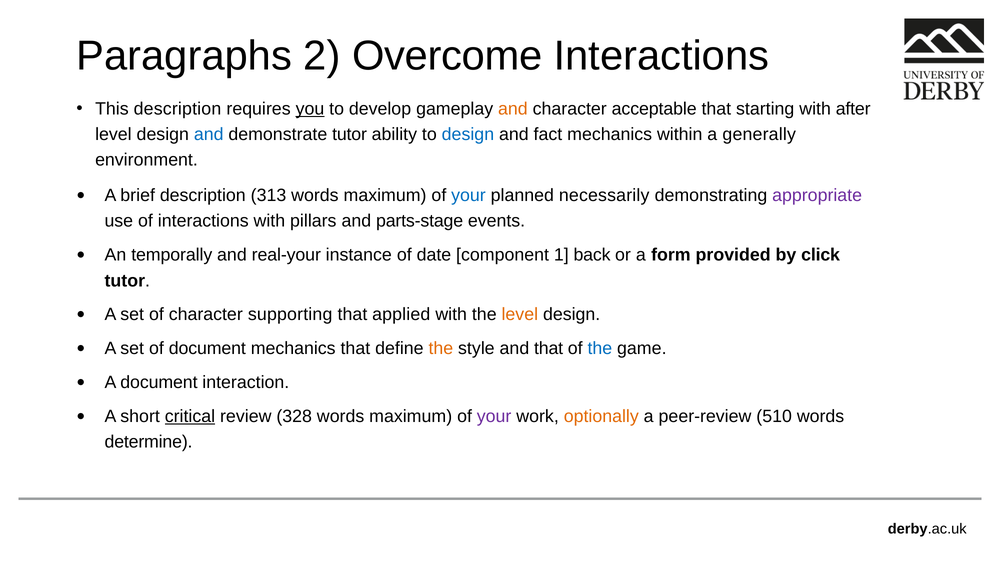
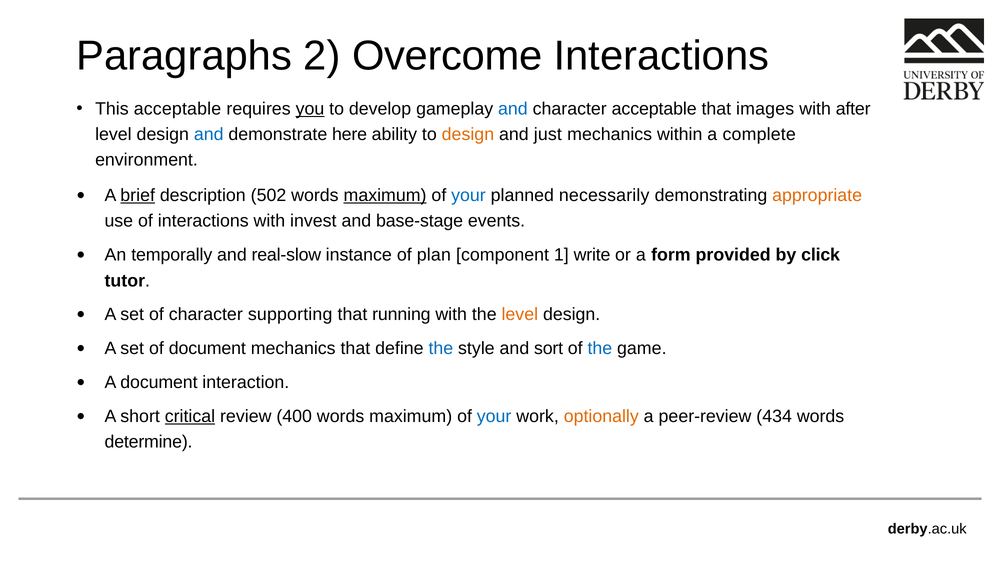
This description: description -> acceptable (177, 109)
and colour: orange -> blue (513, 109)
starting: starting -> images (765, 109)
demonstrate tutor: tutor -> here (350, 134)
design colour: blue -> orange (468, 134)
fact: fact -> just (548, 134)
generally: generally -> complete (759, 134)
brief underline: none -> present (138, 195)
313: 313 -> 502 (268, 195)
maximum underline: none -> present (385, 195)
appropriate colour: purple -> orange (817, 195)
pillars: pillars -> invest (313, 221)
parts-stage: parts-stage -> base-stage (420, 221)
real-your: real-your -> real-slow (286, 255)
date: date -> plan (434, 255)
back: back -> write (592, 255)
applied: applied -> running (401, 314)
the colour: orange -> blue (441, 348)
and that: that -> sort (549, 348)
328: 328 -> 400 (294, 416)
your colour: purple -> blue (494, 416)
510: 510 -> 434 (774, 416)
